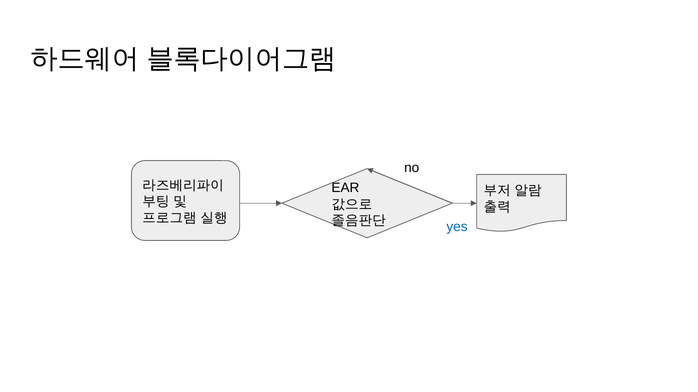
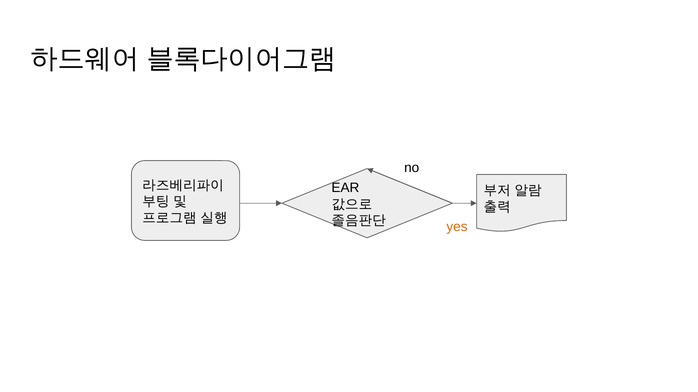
yes colour: blue -> orange (457, 227)
